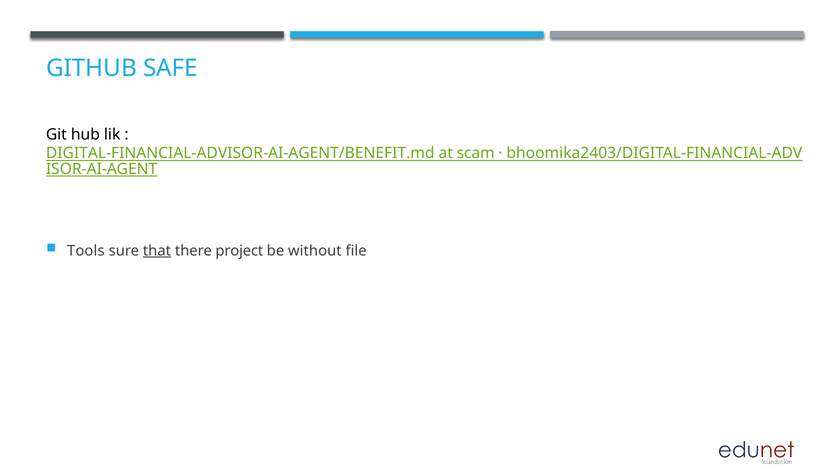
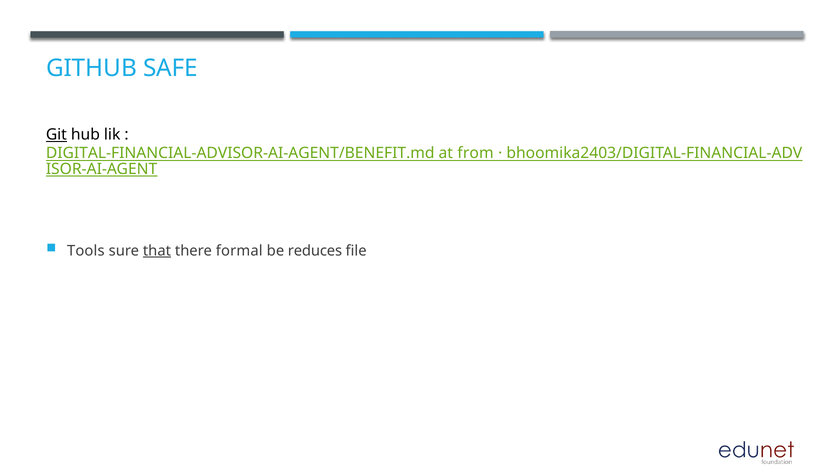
Git underline: none -> present (56, 135)
scam: scam -> from (476, 153)
project: project -> formal (239, 251)
without: without -> reduces (315, 251)
